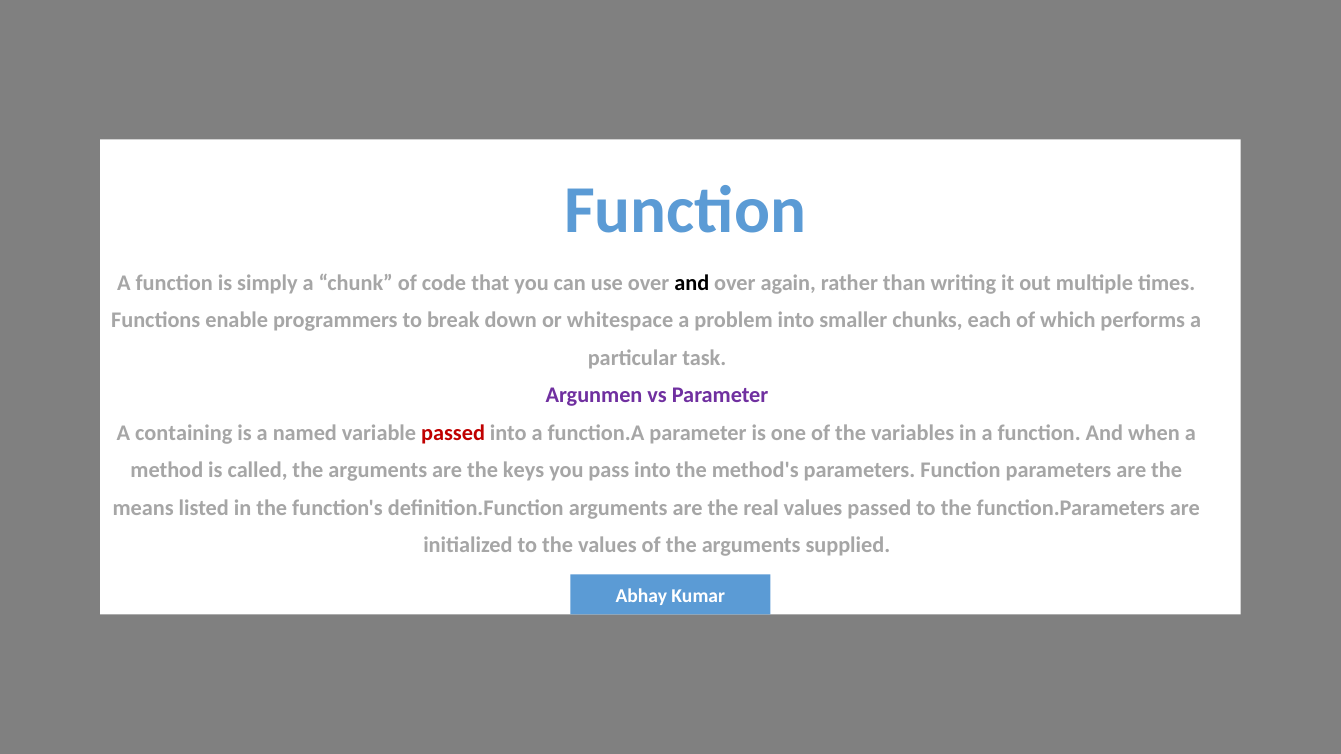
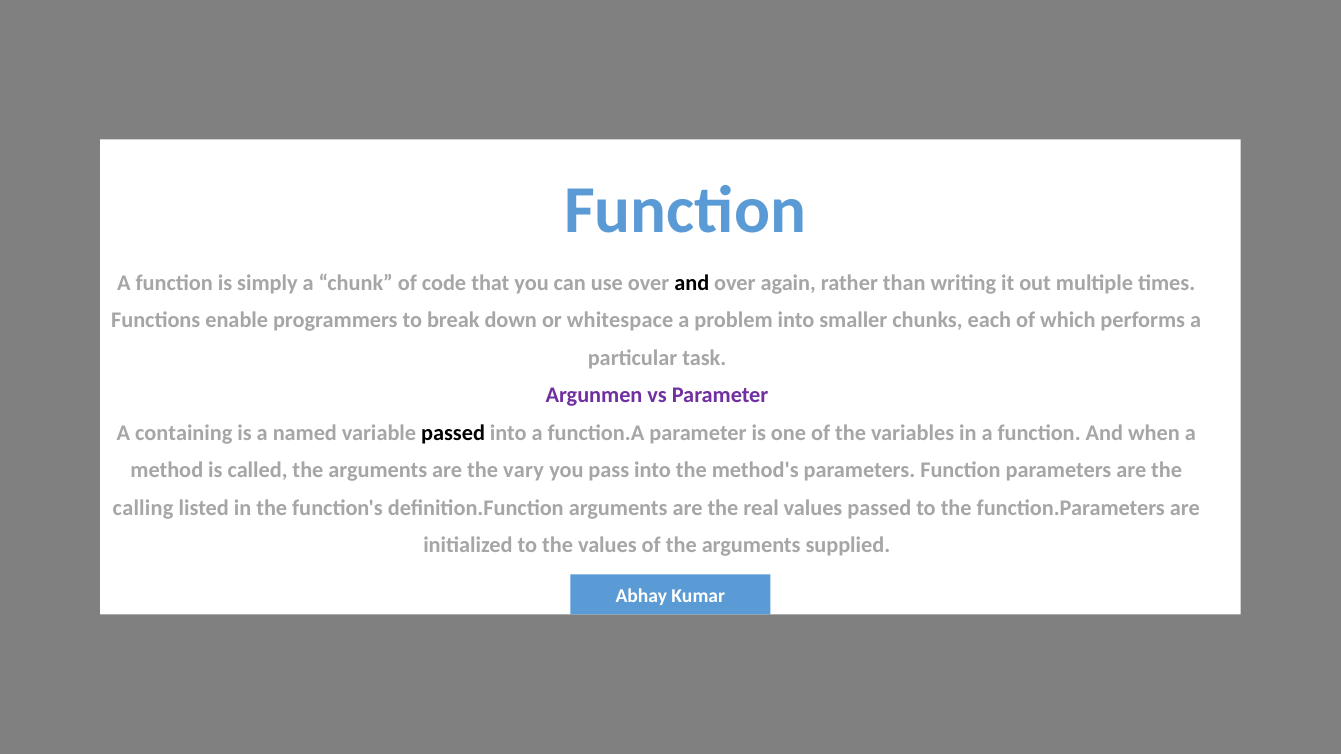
passed colour: red -> black (453, 433)
keys: keys -> vary (524, 470)
means: means -> calling (143, 508)
